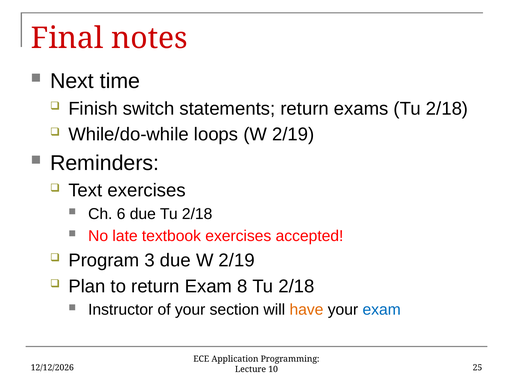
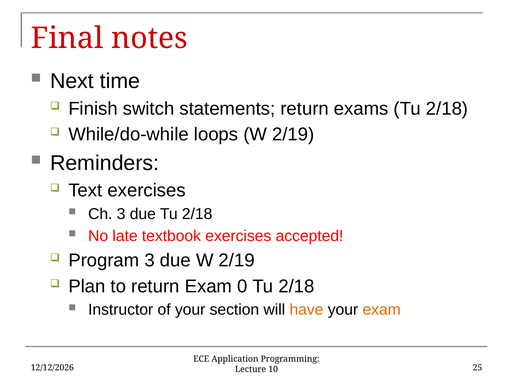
Ch 6: 6 -> 3 (121, 214)
8: 8 -> 0 (242, 286)
exam colour: blue -> orange (382, 310)
